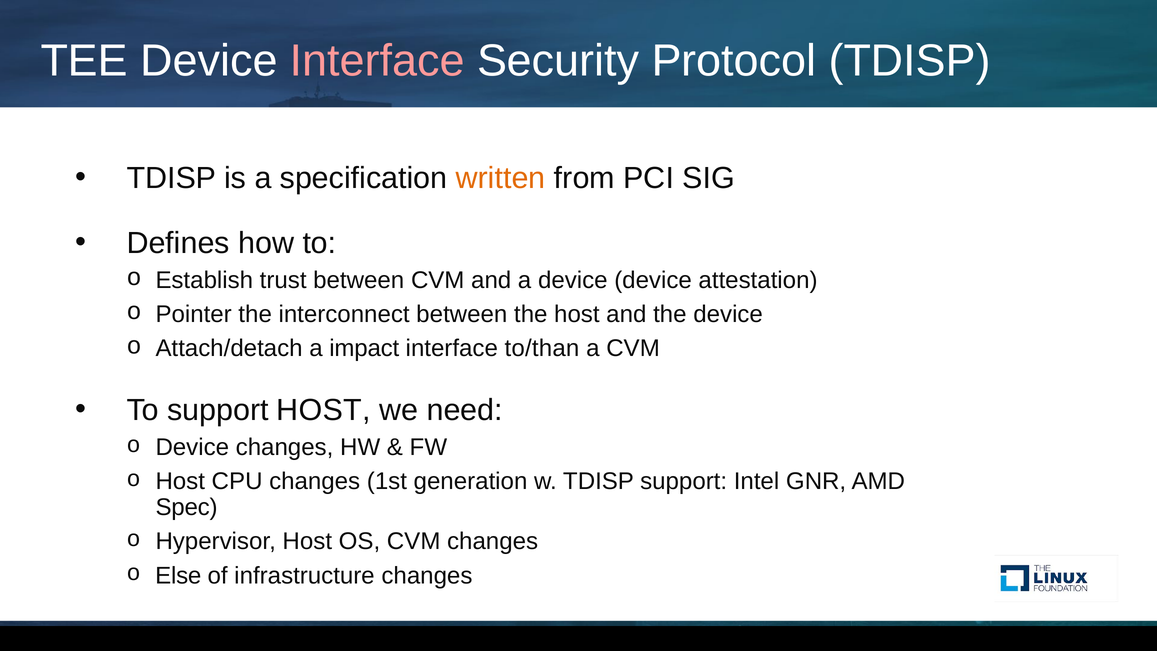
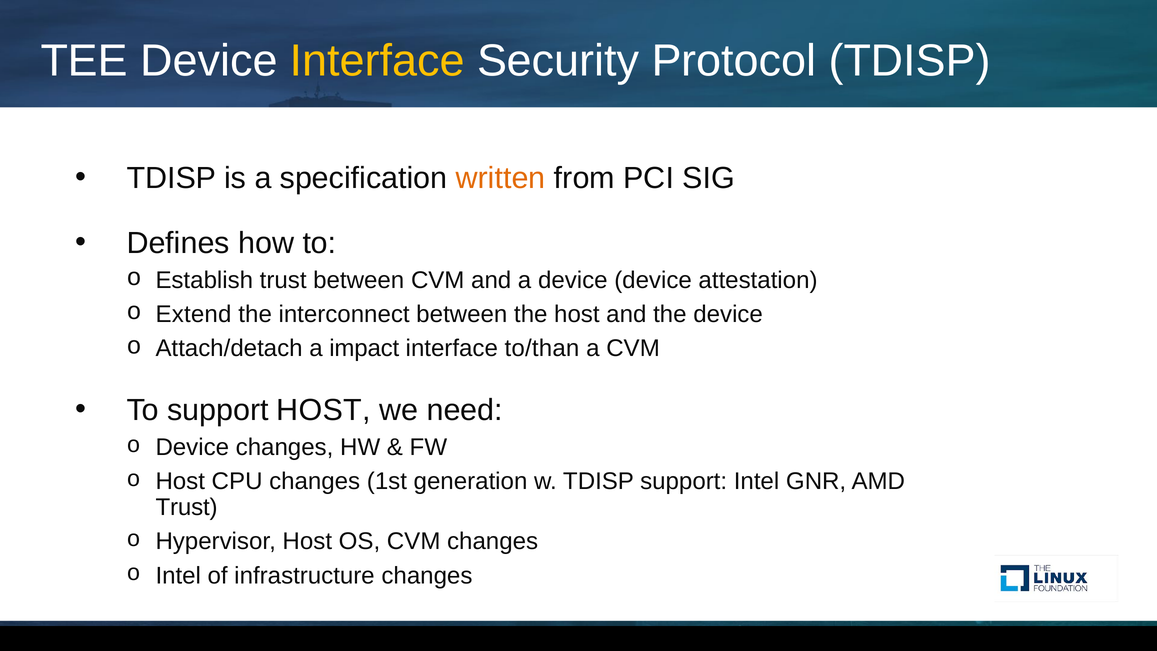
Interface colour: pink -> yellow (377, 61)
Pointer: Pointer -> Extend (194, 314)
Spec: Spec -> Trust (187, 507)
Else: Else -> Intel (178, 575)
